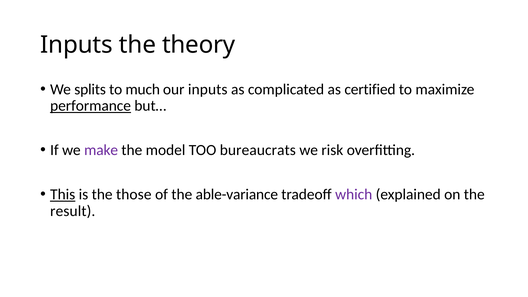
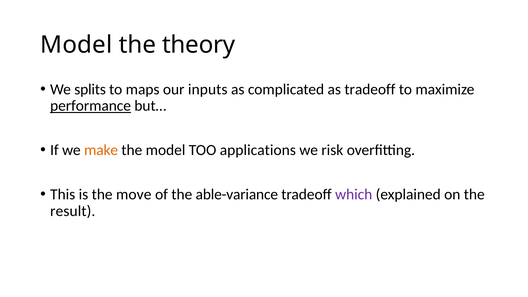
Inputs: Inputs -> Model (76, 45)
much: much -> maps (143, 89)
as certified: certified -> tradeoff (370, 89)
make colour: purple -> orange (101, 150)
bureaucrats: bureaucrats -> applications (258, 150)
This underline: present -> none (63, 194)
those: those -> move (134, 194)
